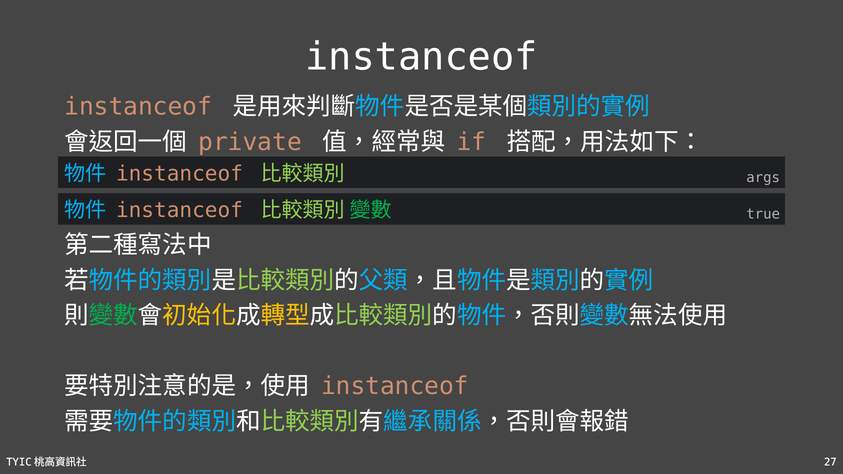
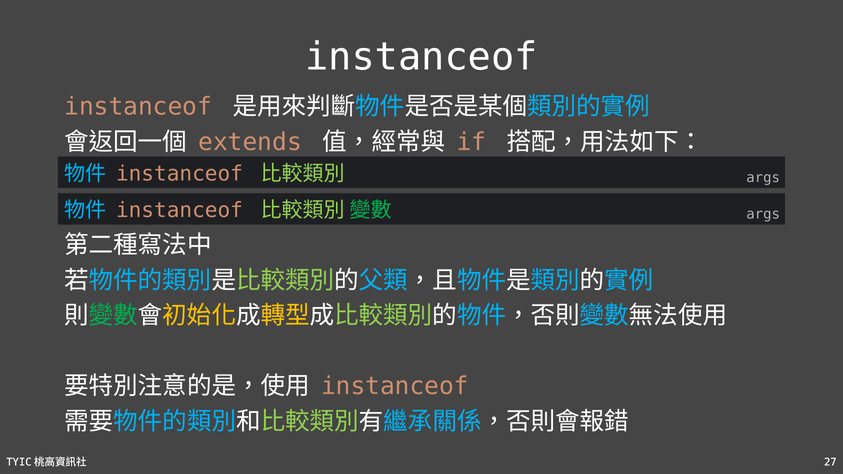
private: private -> extends (250, 142)
true: true -> args (763, 214)
